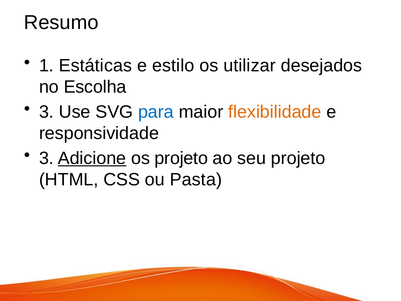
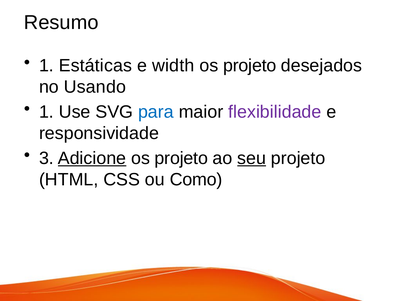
estilo: estilo -> width (173, 65)
utilizar: utilizar -> projeto (250, 65)
Escolha: Escolha -> Usando (95, 87)
3: 3 -> 1 (46, 112)
flexibilidade colour: orange -> purple (275, 112)
seu underline: none -> present (252, 158)
Pasta: Pasta -> Como (196, 180)
